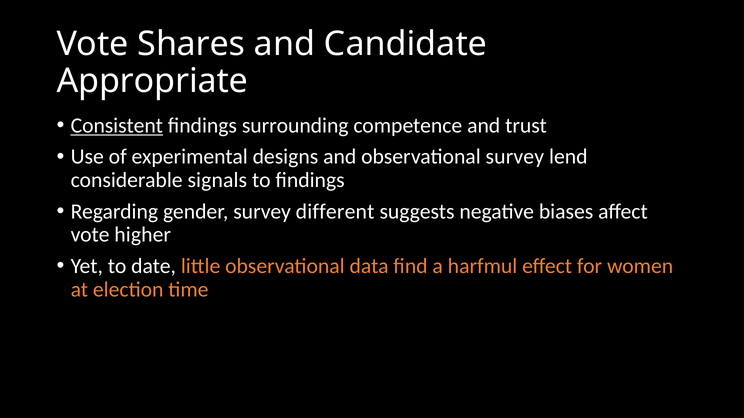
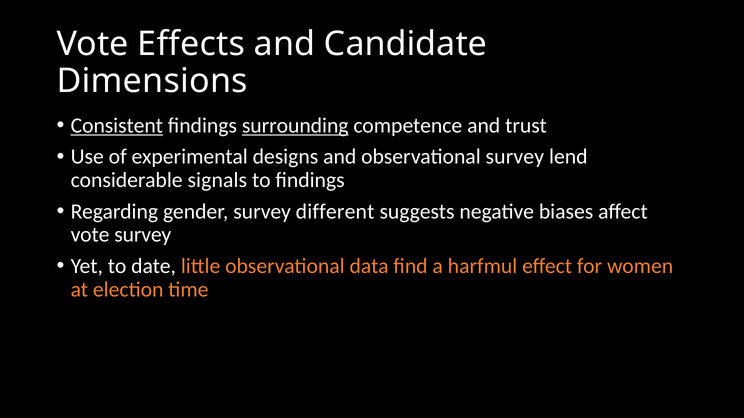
Shares: Shares -> Effects (191, 44)
Appropriate: Appropriate -> Dimensions (152, 81)
surrounding underline: none -> present (295, 126)
vote higher: higher -> survey (143, 235)
